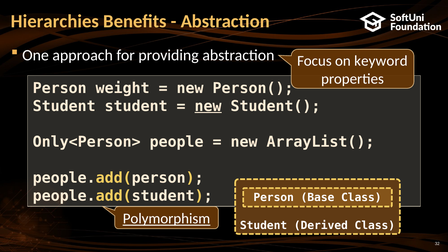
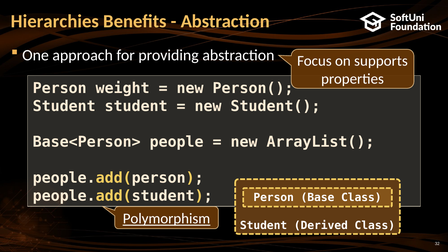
keyword: keyword -> supports (381, 61)
new underline: present -> none (208, 106)
Only<Person>: Only<Person> -> Base<Person> (87, 142)
